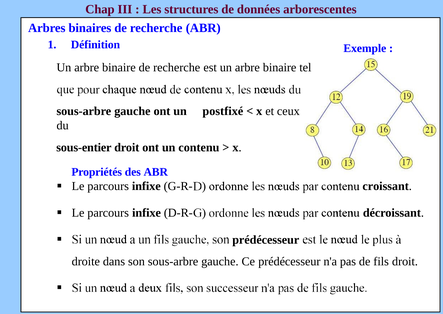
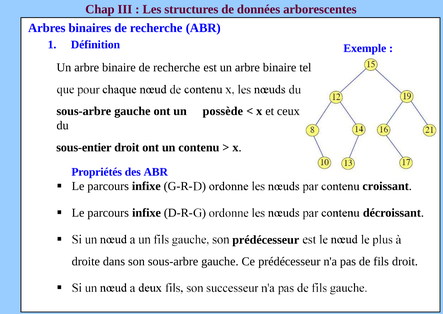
postfixé: postfixé -> possède (223, 111)
